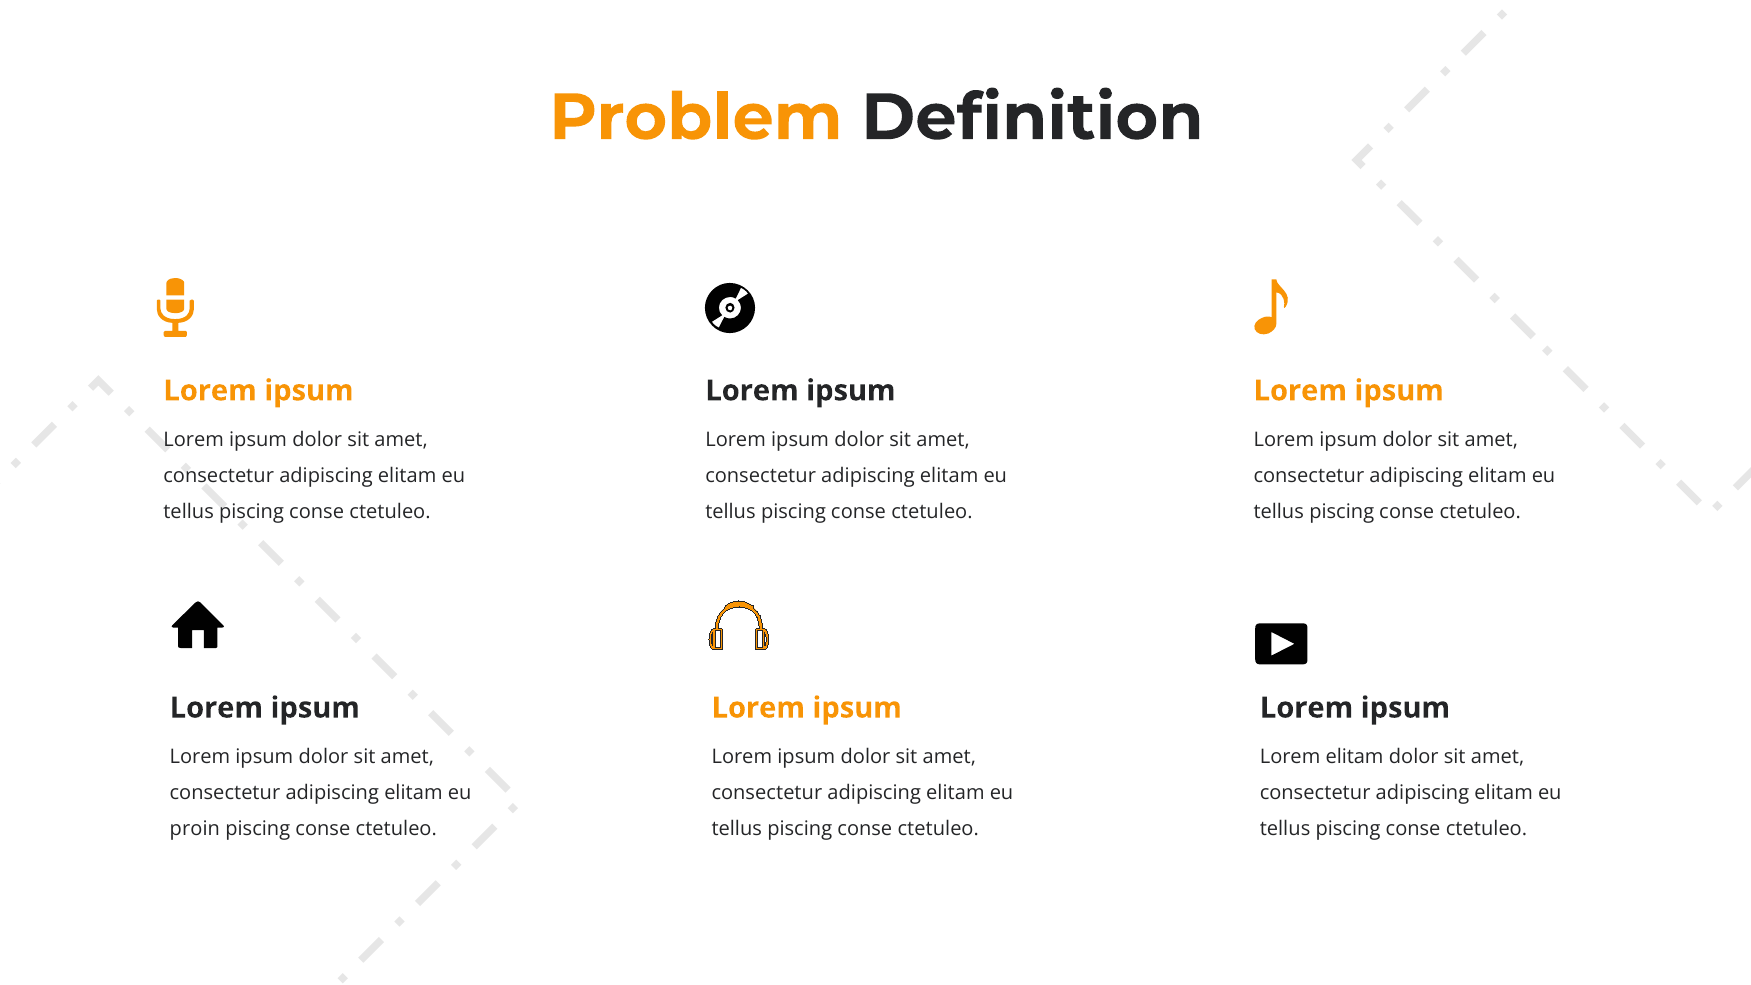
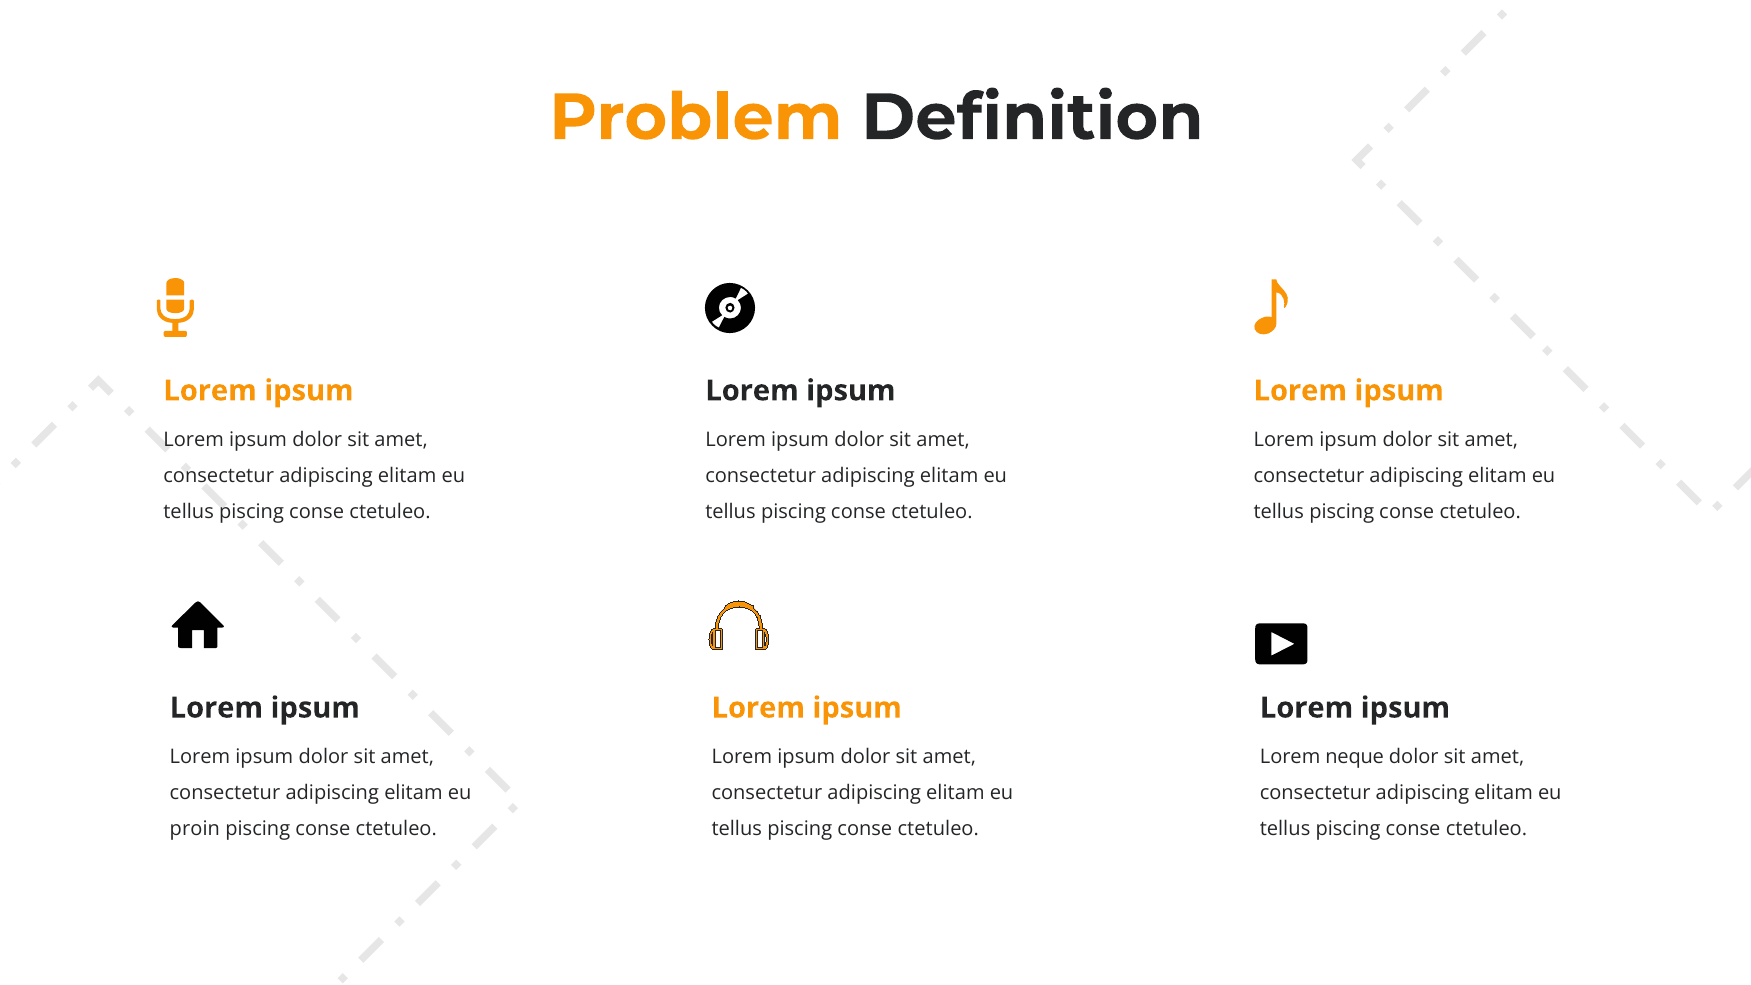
Lorem elitam: elitam -> neque (1355, 757)
